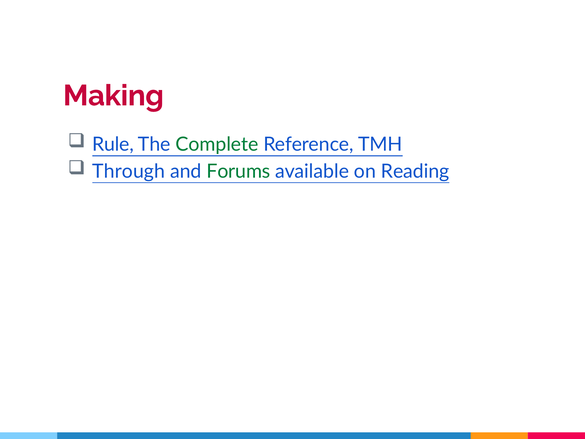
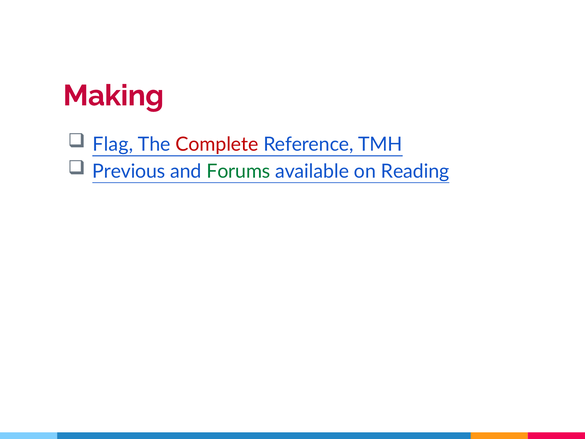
Rule: Rule -> Flag (113, 144)
Complete colour: green -> red (217, 144)
Through: Through -> Previous (129, 171)
